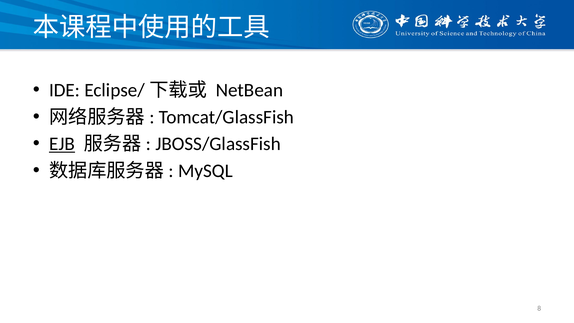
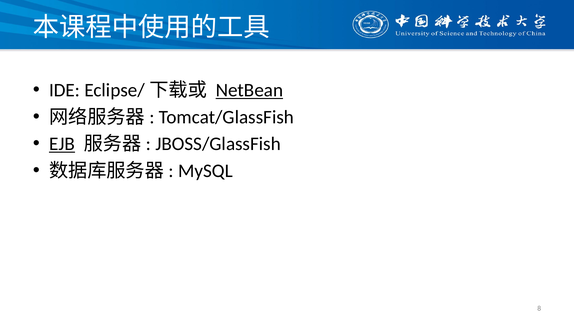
NetBean underline: none -> present (249, 90)
